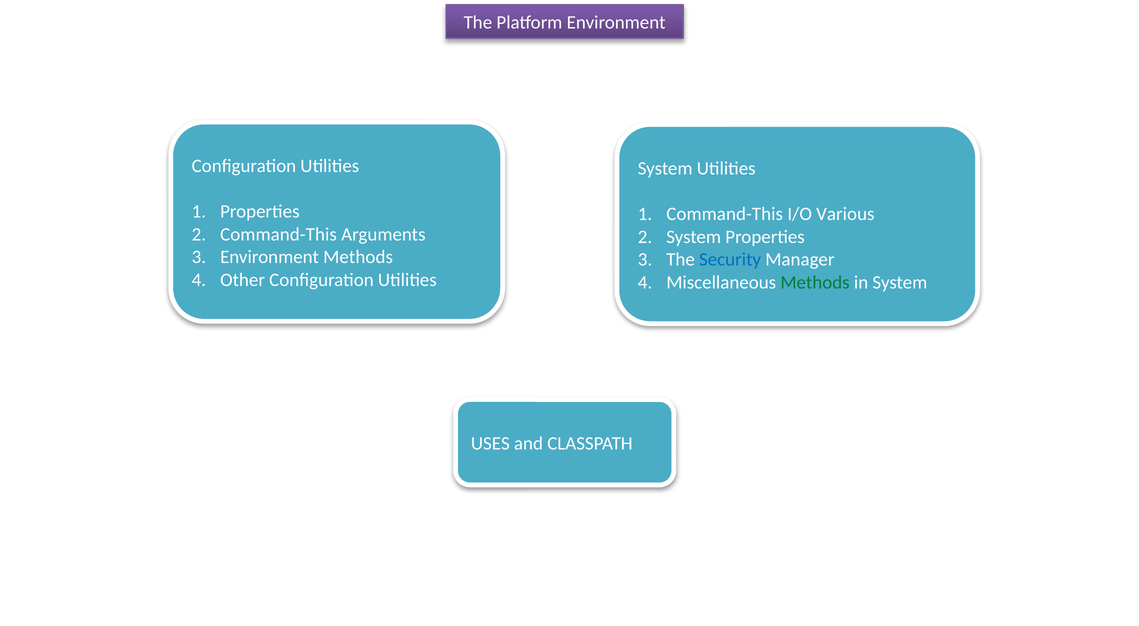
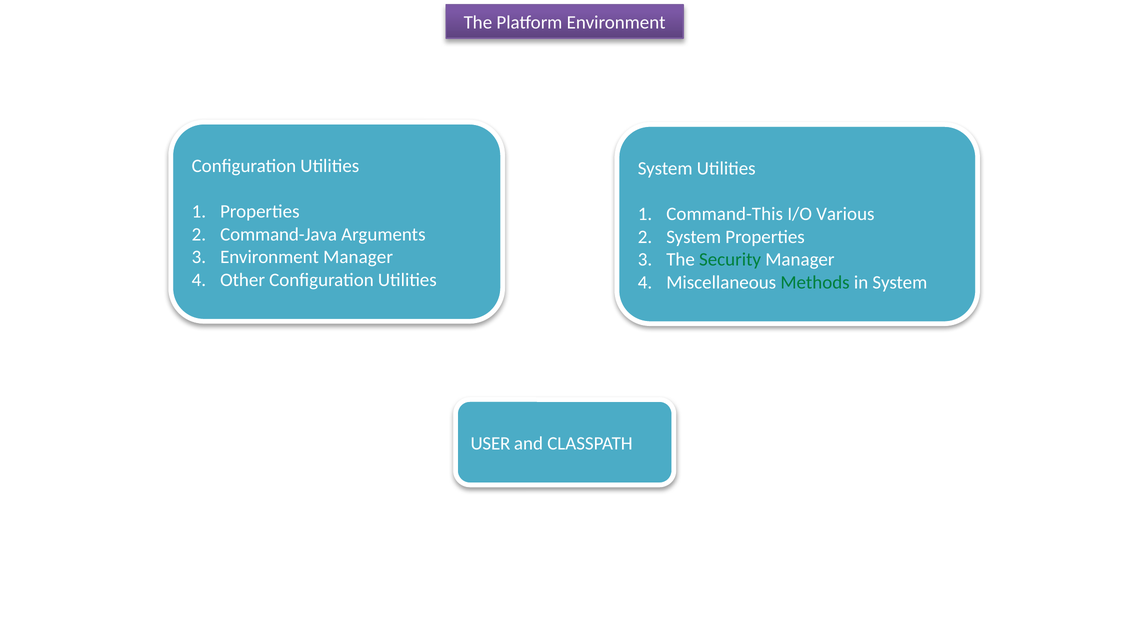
Command-This: Command-This -> Command-Java (279, 235)
Environment Methods: Methods -> Manager (358, 257)
Security colour: blue -> green (730, 260)
USES: USES -> USER (490, 444)
